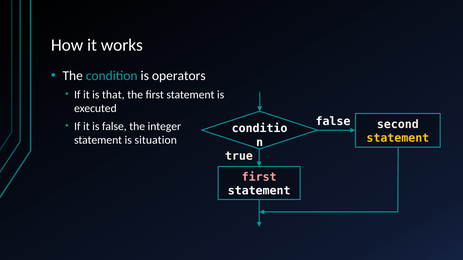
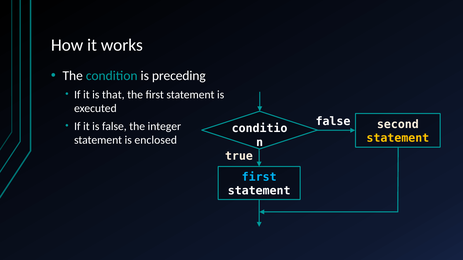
operators: operators -> preceding (179, 76)
situation: situation -> enclosed (156, 140)
first colour: pink -> light blue (259, 177)
